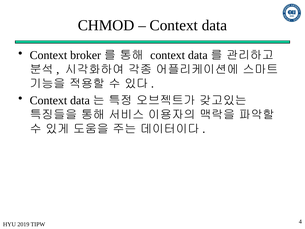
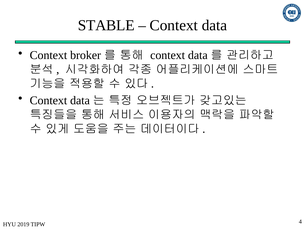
CHMOD: CHMOD -> STABLE (106, 25)
